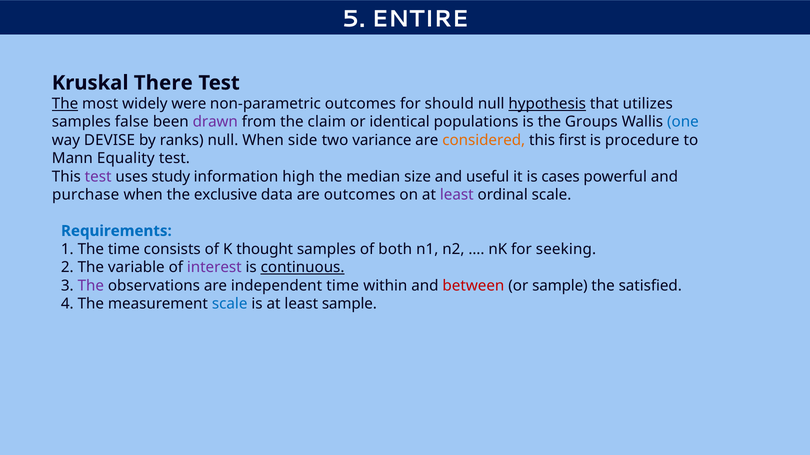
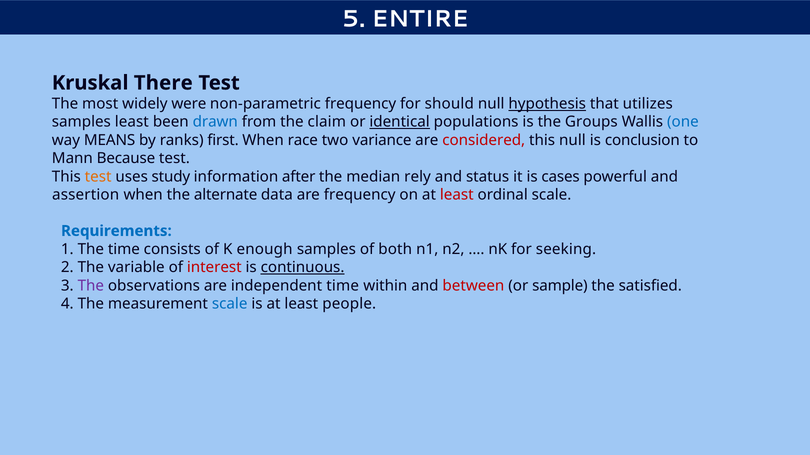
The underline: present -> none (65, 104)
non-parametric outcomes: outcomes -> frequency (361, 104)
samples false: false -> least (132, 122)
drawn colour: purple -> blue (215, 122)
identical underline: none -> present (400, 122)
DEVISE: DEVISE -> MEANS (110, 140)
ranks null: null -> first (223, 140)
side: side -> race (303, 140)
considered colour: orange -> red (484, 140)
this first: first -> null (572, 140)
procedure: procedure -> conclusion (642, 140)
Equality: Equality -> Because (126, 159)
test colour: purple -> orange (98, 177)
high: high -> after (299, 177)
size: size -> rely (418, 177)
useful: useful -> status (488, 177)
purchase: purchase -> assertion (86, 195)
exclusive: exclusive -> alternate (226, 195)
are outcomes: outcomes -> frequency (360, 195)
least colour: purple -> red (457, 195)
thought: thought -> enough (265, 249)
interest colour: purple -> red (214, 268)
least sample: sample -> people (349, 304)
